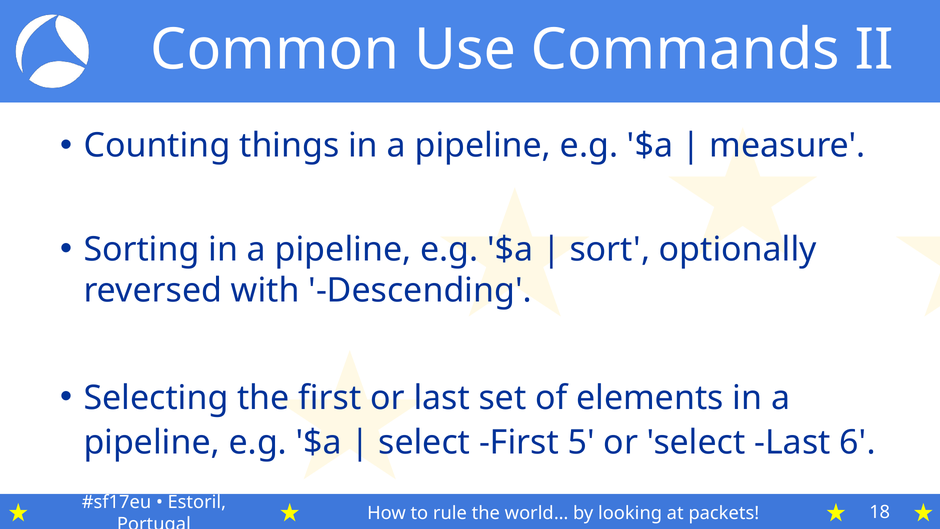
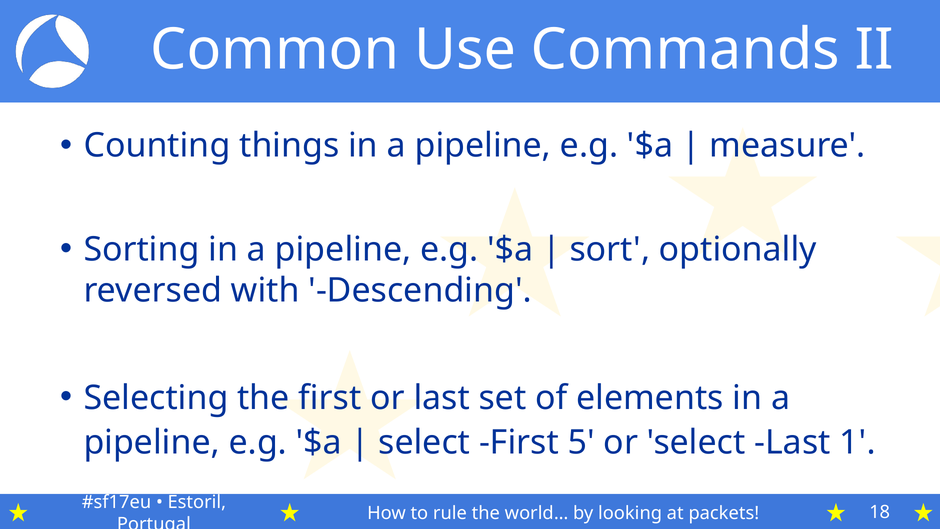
6: 6 -> 1 (858, 443)
